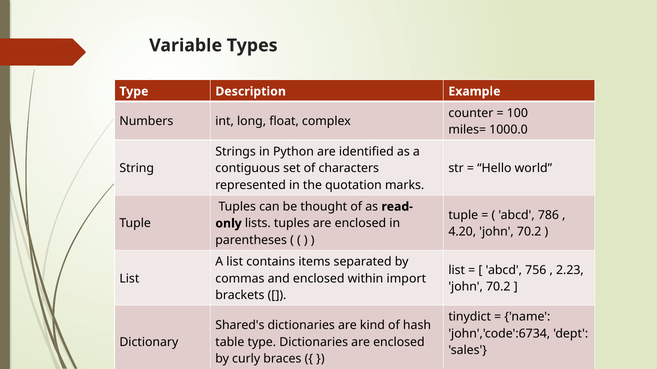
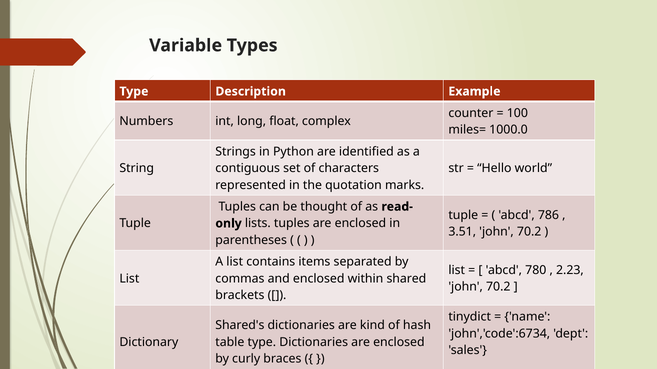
4.20: 4.20 -> 3.51 (462, 232)
756: 756 -> 780 (536, 271)
import: import -> shared (406, 279)
